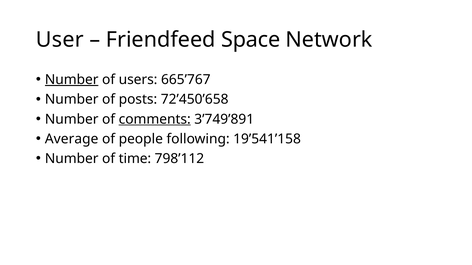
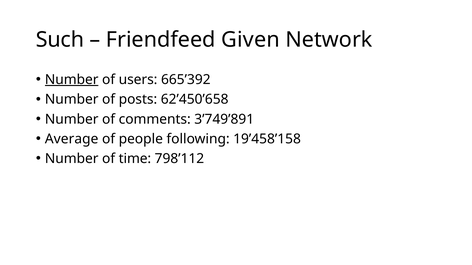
User: User -> Such (60, 40)
Space: Space -> Given (251, 40)
665’767: 665’767 -> 665’392 (186, 80)
72’450’658: 72’450’658 -> 62’450’658 (195, 100)
comments underline: present -> none (155, 119)
19’541’158: 19’541’158 -> 19’458’158 (267, 139)
